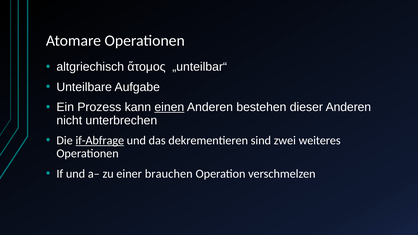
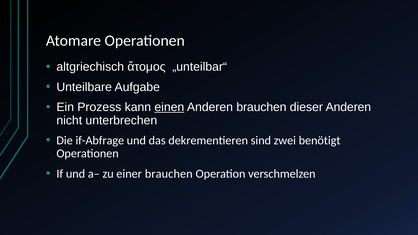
Anderen bestehen: bestehen -> brauchen (261, 107)
if-Abfrage underline: present -> none (100, 141)
weiteres: weiteres -> benötigt (320, 141)
